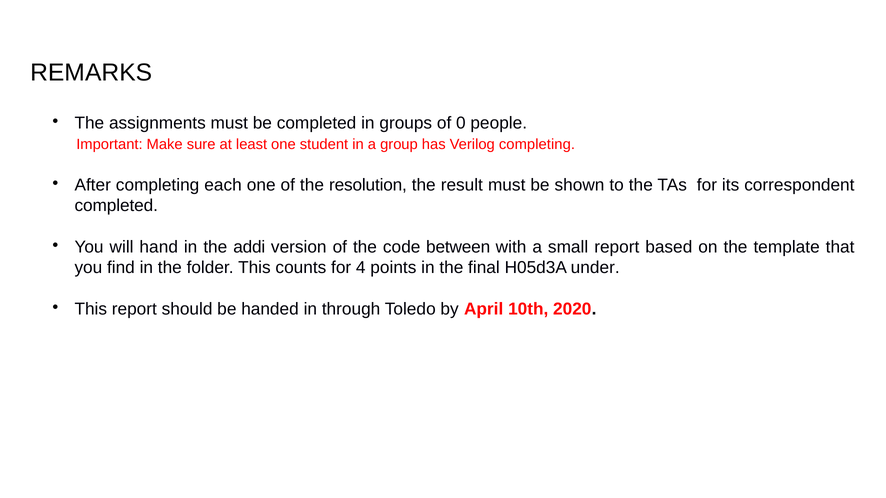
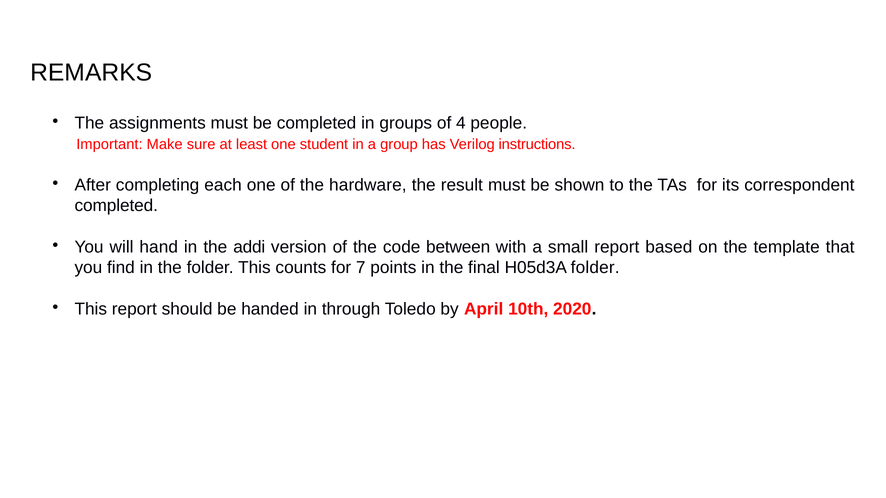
0: 0 -> 4 (461, 123)
Verilog completing: completing -> instructions (537, 145)
resolution: resolution -> hardware (368, 185)
4: 4 -> 7 (361, 268)
H05d3A under: under -> folder (595, 268)
